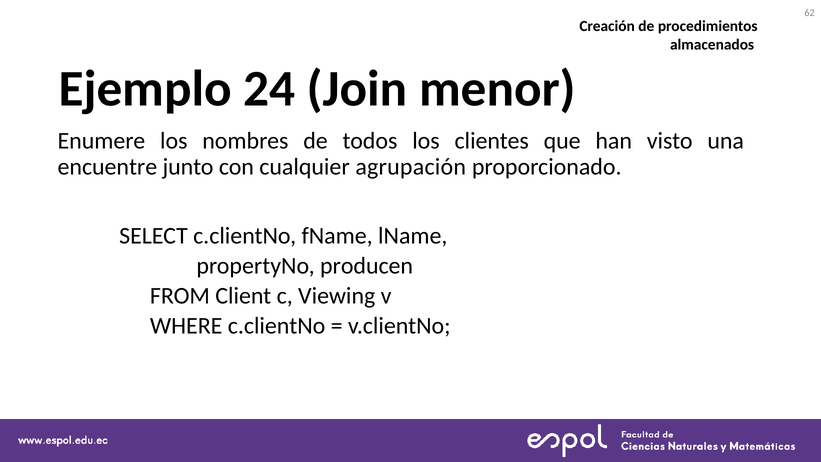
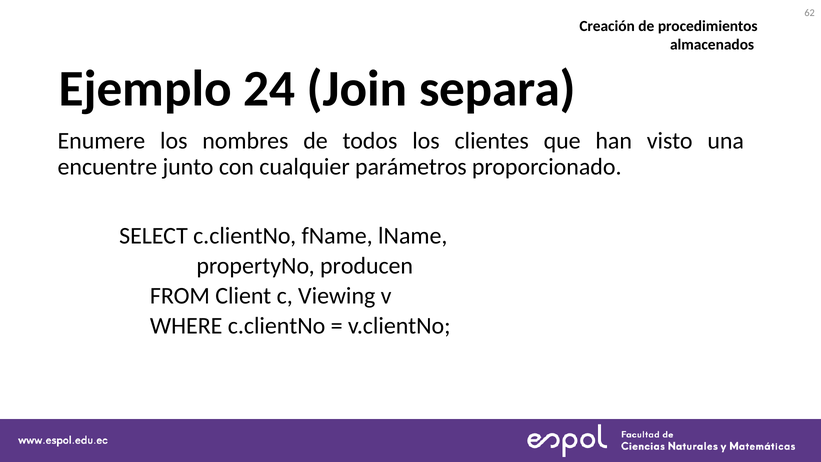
menor: menor -> separa (498, 89)
agrupación: agrupación -> parámetros (411, 167)
